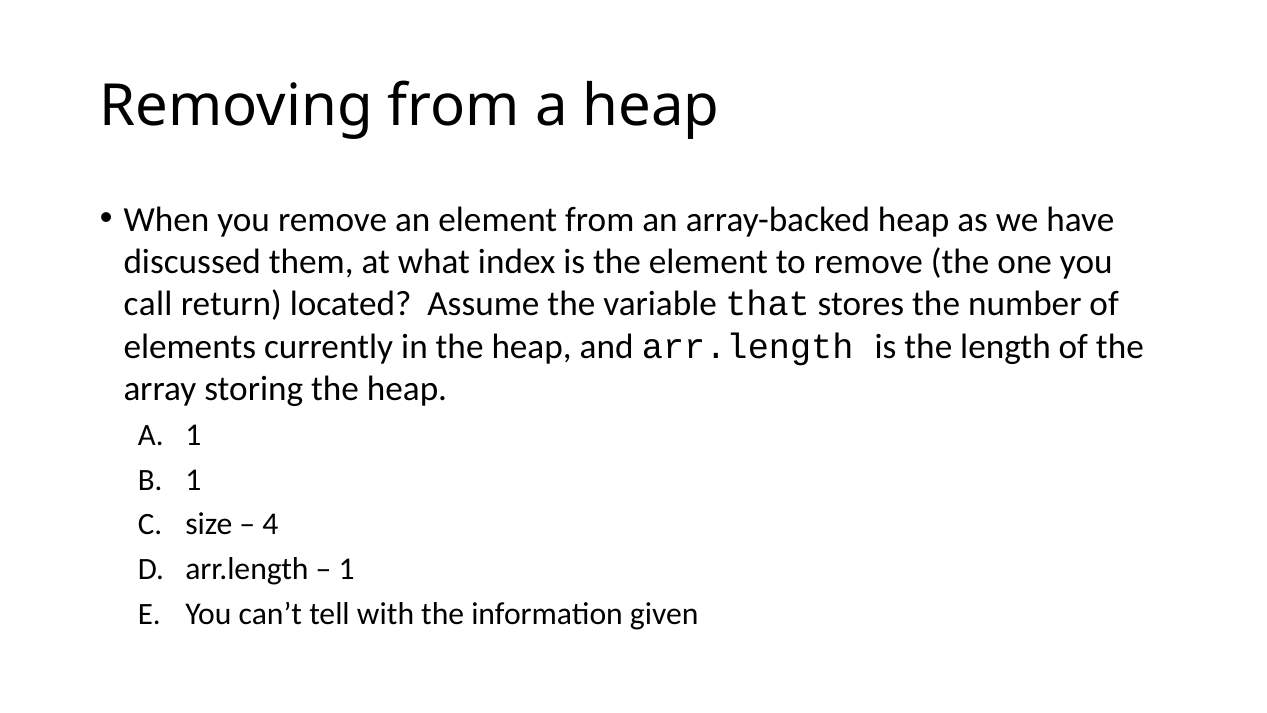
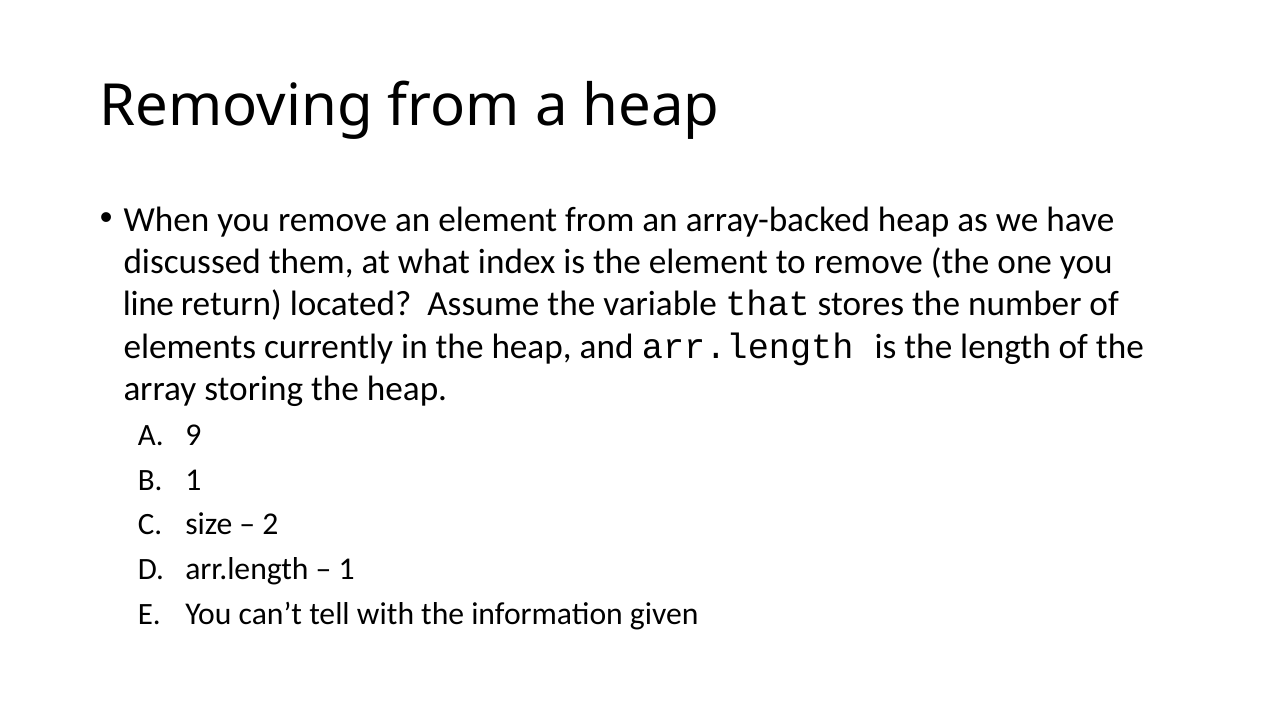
call: call -> line (148, 304)
A 1: 1 -> 9 (193, 435)
4: 4 -> 2 (270, 524)
